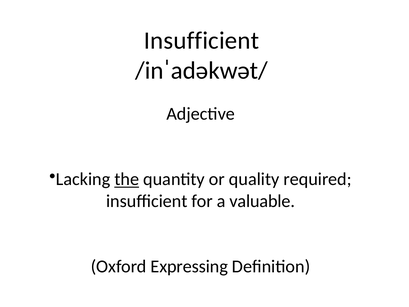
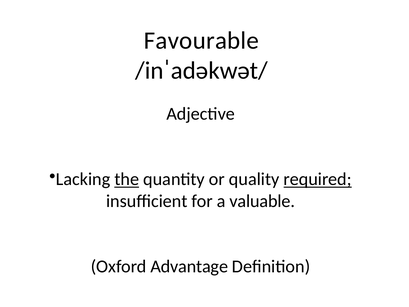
Insufficient: Insufficient -> Favourable (201, 41)
required underline: none -> present (318, 179)
Expressing: Expressing -> Advantage (189, 266)
